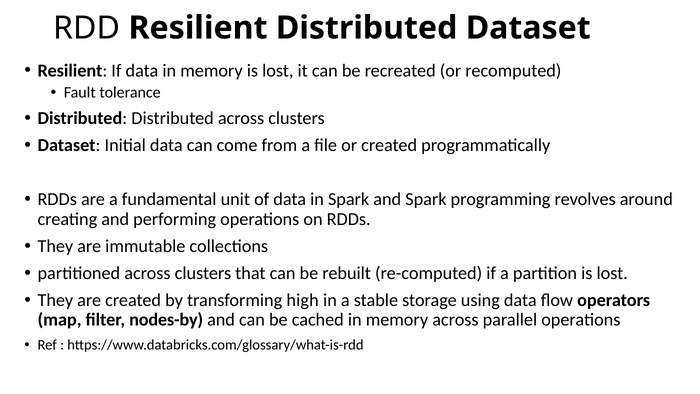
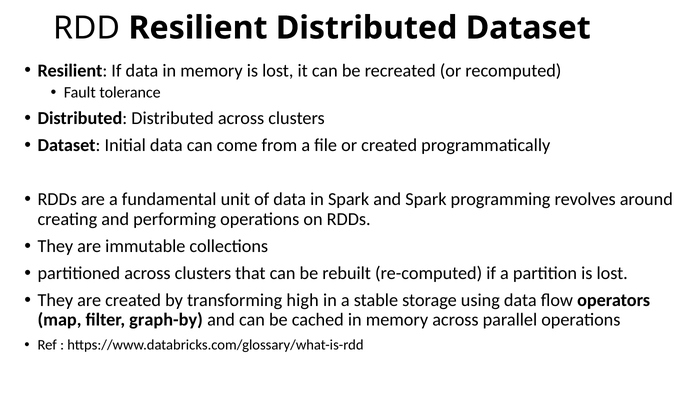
nodes-by: nodes-by -> graph-by (166, 320)
